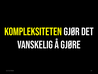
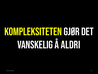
GJØRE: GJØRE -> ALDRI (71, 44)
